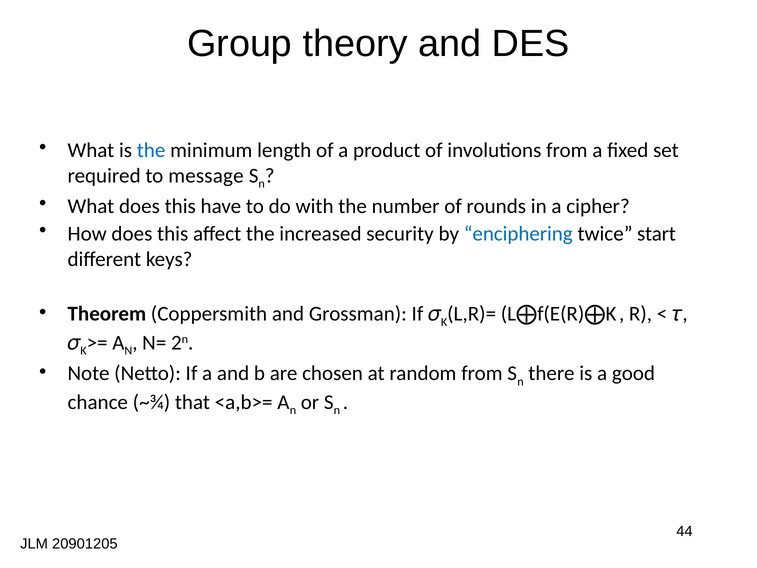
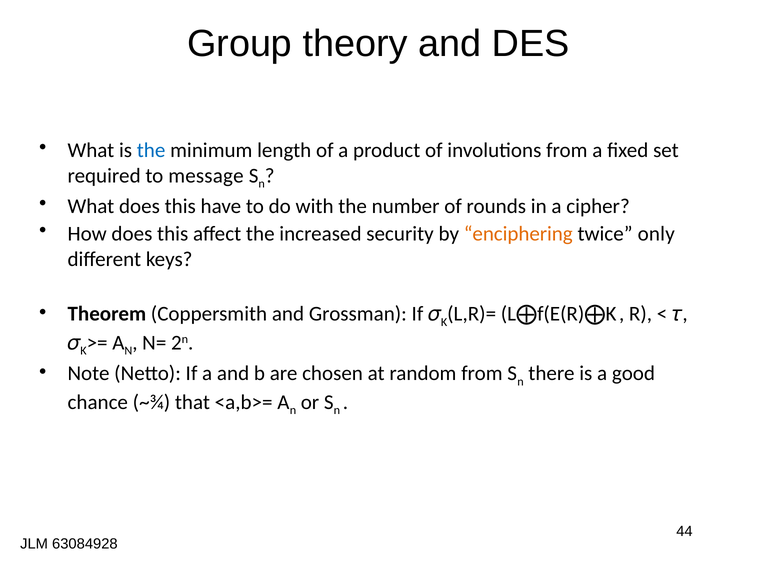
enciphering colour: blue -> orange (518, 234)
start: start -> only (656, 234)
20901205: 20901205 -> 63084928 (85, 544)
